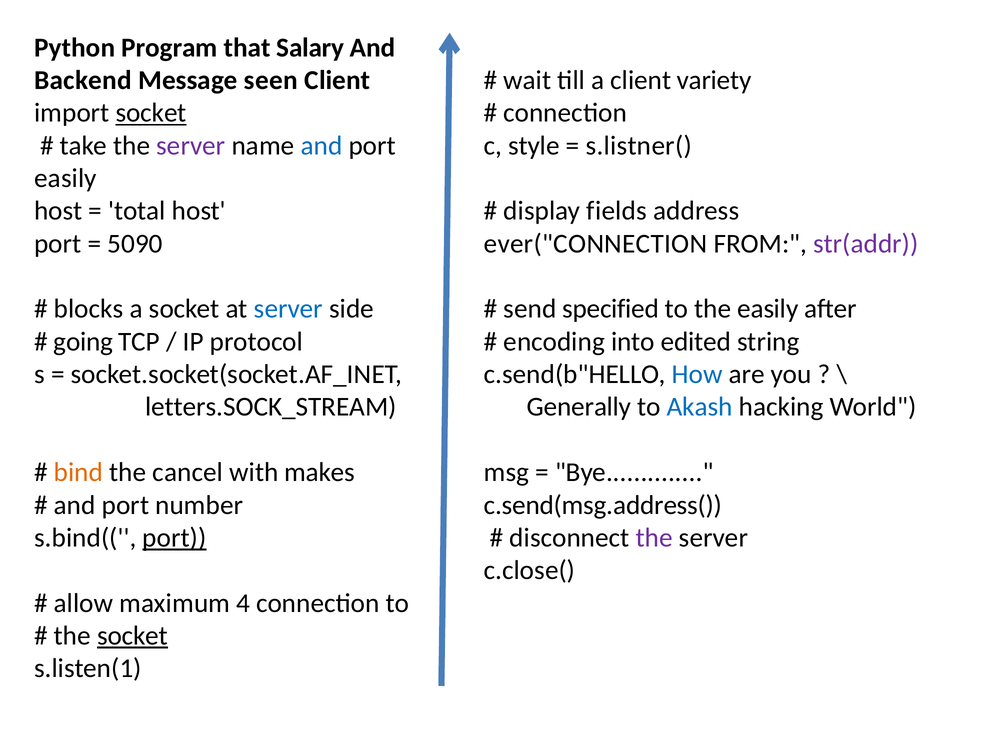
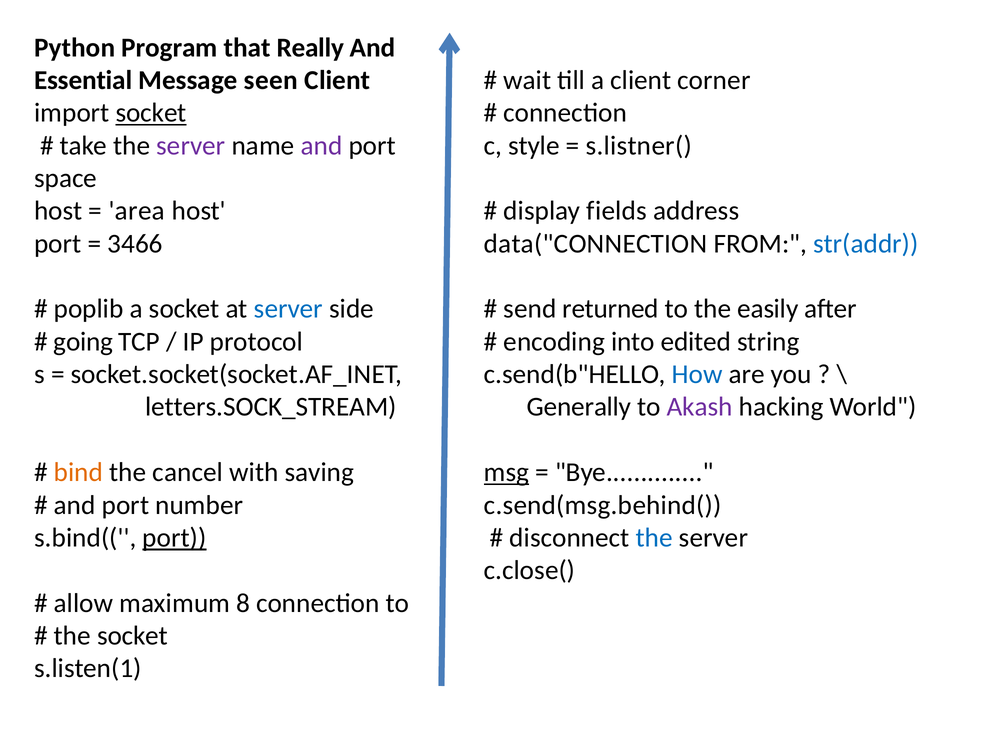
Salary: Salary -> Really (310, 48)
Backend: Backend -> Essential (83, 80)
variety: variety -> corner (714, 80)
and colour: blue -> purple (321, 146)
easily: easily -> space (66, 178)
total: total -> area (137, 211)
5090: 5090 -> 3466 (135, 244)
ever("CONNECTION: ever("CONNECTION -> data("CONNECTION (596, 244)
str(addr colour: purple -> blue (866, 244)
blocks: blocks -> poplib (89, 309)
specified: specified -> returned (611, 309)
Akash colour: blue -> purple (700, 407)
makes: makes -> saving (319, 473)
msg underline: none -> present (506, 473)
c.send(msg.address(: c.send(msg.address( -> c.send(msg.behind( (603, 506)
the colour: purple -> blue (654, 538)
4: 4 -> 8 (243, 604)
socket underline: present -> none (133, 636)
